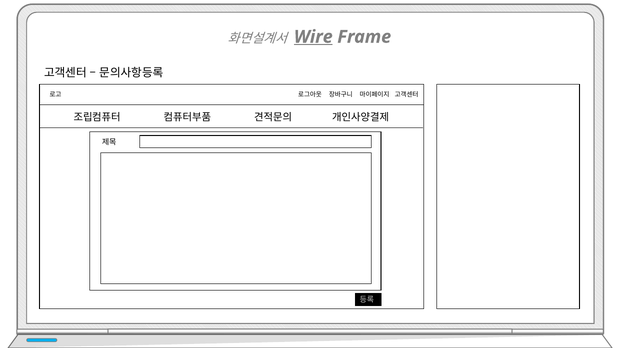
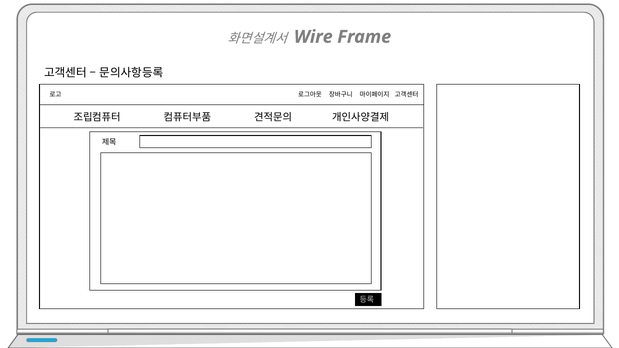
Wire underline: present -> none (313, 37)
